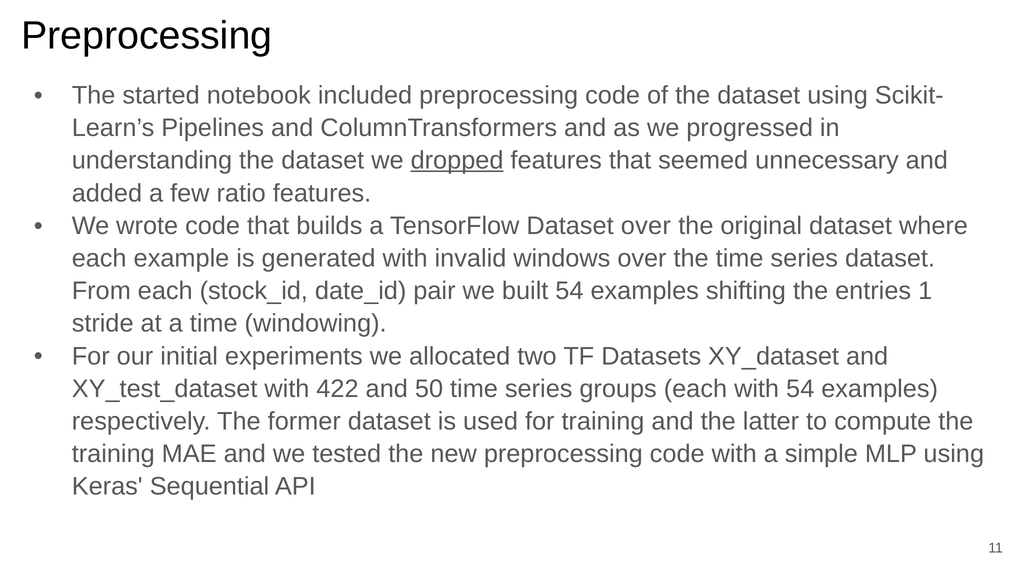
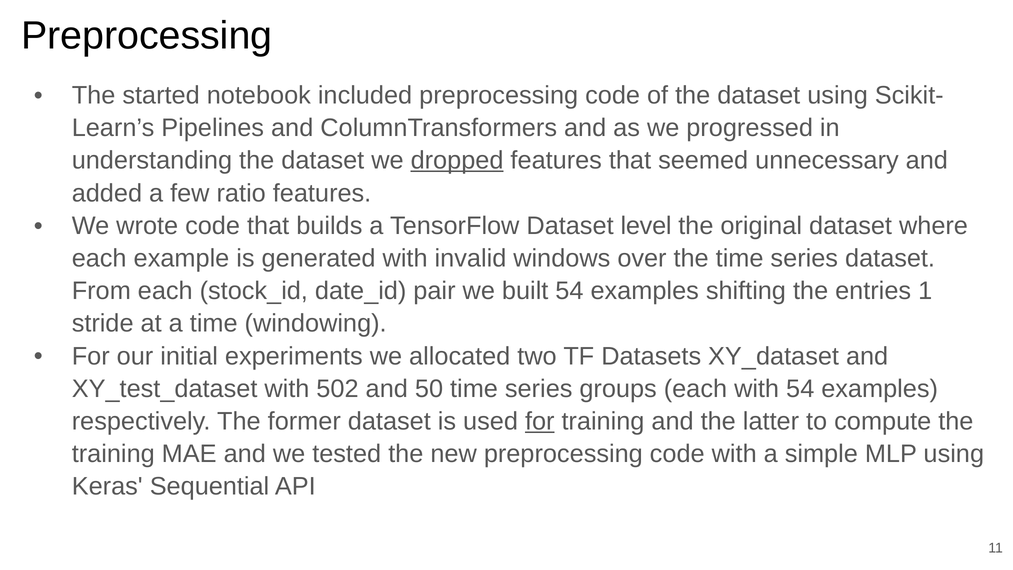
Dataset over: over -> level (646, 226)
422: 422 -> 502 (337, 389)
for underline: none -> present (540, 421)
